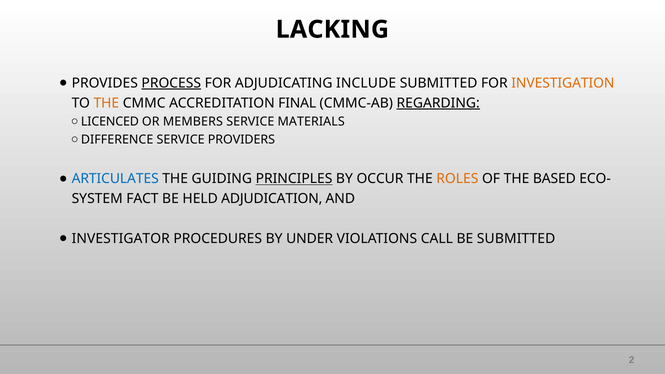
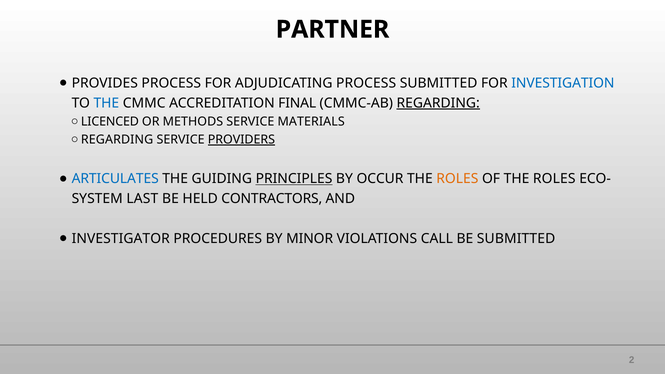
LACKING: LACKING -> PARTNER (333, 29)
PROCESS underline: present -> none (171, 83)
ADJUDICATING INCLUDE: INCLUDE -> PROCESS (366, 83)
INVESTIGATION colour: orange -> blue (563, 83)
THE colour: orange -> blue (106, 103)
MEMBERS: MEMBERS -> METHODS (193, 122)
DIFFERENCE: DIFFERENCE -> REGARDING (117, 140)
PROVIDERS underline: none -> present (241, 140)
OF THE BASED: BASED -> ROLES (554, 179)
FACT: FACT -> LAST (142, 199)
ADJUDICATION: ADJUDICATION -> CONTRACTORS (272, 199)
UNDER: UNDER -> MINOR (310, 239)
